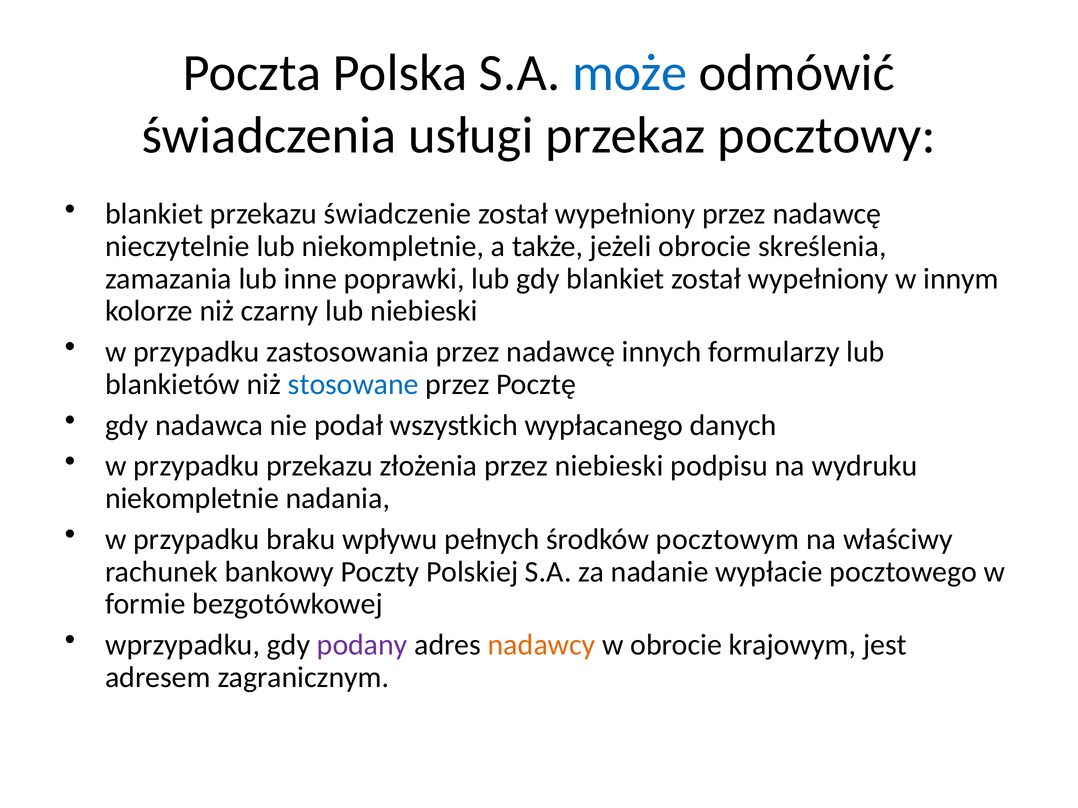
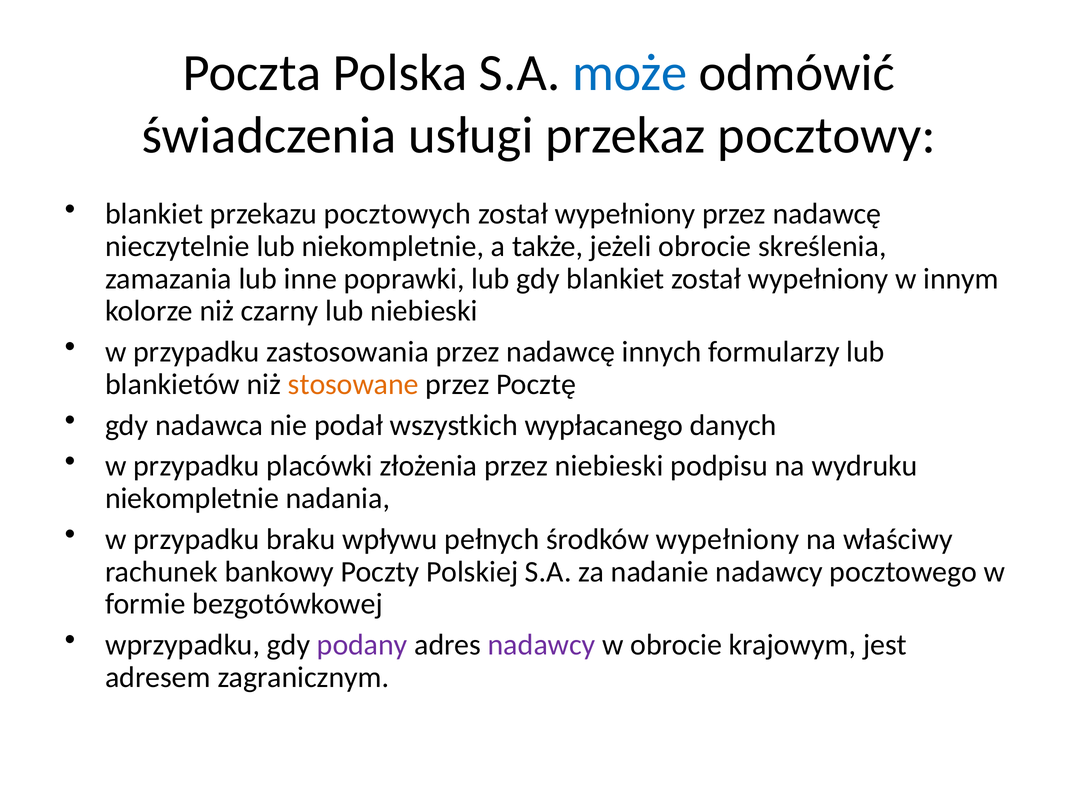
świadczenie: świadczenie -> pocztowych (397, 214)
stosowane colour: blue -> orange (353, 384)
przypadku przekazu: przekazu -> placówki (320, 466)
środków pocztowym: pocztowym -> wypełniony (728, 540)
nadanie wypłacie: wypłacie -> nadawcy (769, 572)
nadawcy colour: orange -> purple (542, 645)
